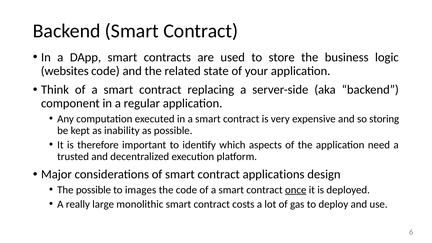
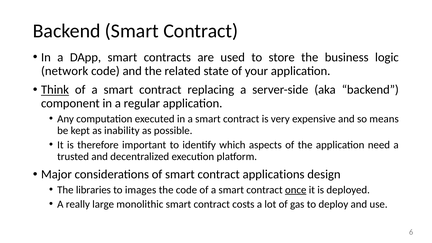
websites: websites -> network (65, 71)
Think underline: none -> present (55, 90)
storing: storing -> means (384, 119)
The possible: possible -> libraries (93, 190)
